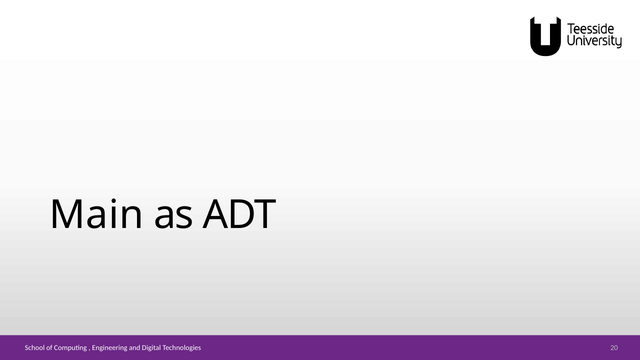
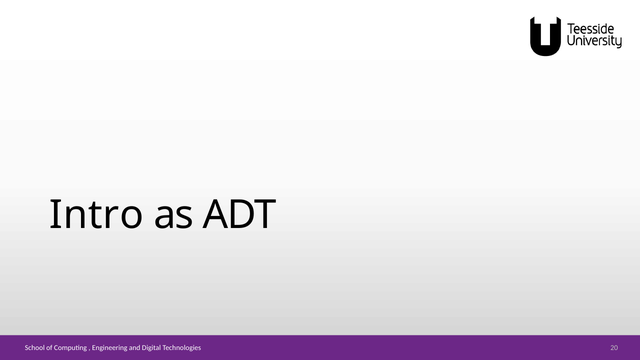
Main: Main -> Intro (97, 215)
